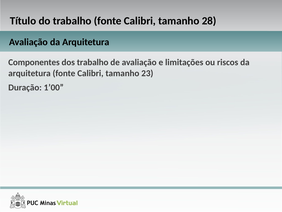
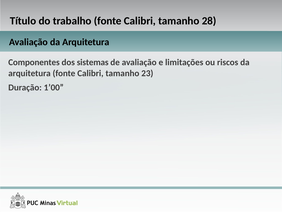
dos trabalho: trabalho -> sistemas (93, 62)
